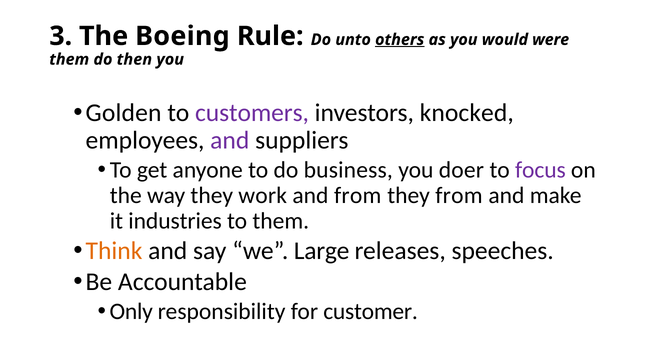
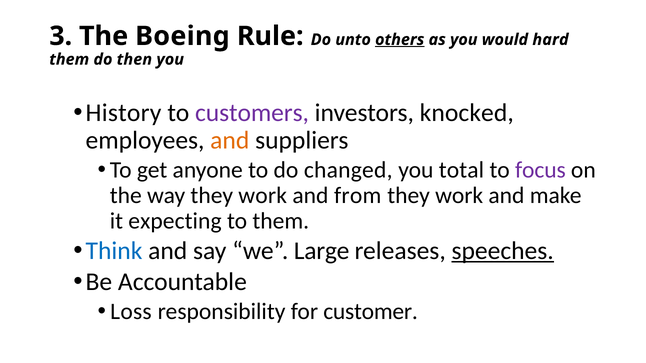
were: were -> hard (550, 40)
Golden: Golden -> History (124, 113)
and colour: purple -> orange (230, 140)
business: business -> changed (348, 170)
doer: doer -> total (461, 170)
from: from -> work (459, 196)
industries: industries -> expecting (175, 221)
Think colour: orange -> blue (114, 251)
speeches underline: none -> present (503, 251)
Only: Only -> Loss (131, 312)
